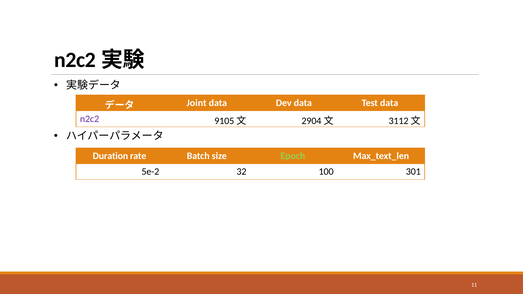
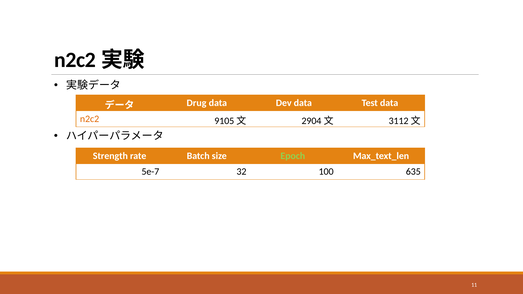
Joint: Joint -> Drug (197, 103)
n2c2 colour: purple -> orange (90, 119)
Duration: Duration -> Strength (110, 156)
5e-2: 5e-2 -> 5e-7 (150, 172)
301: 301 -> 635 (413, 172)
